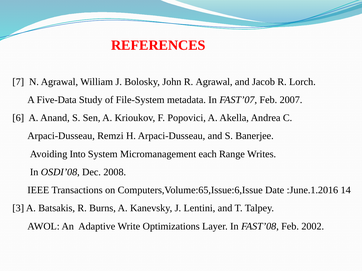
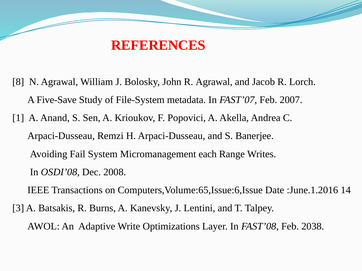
7: 7 -> 8 (18, 82)
Five-Data: Five-Data -> Five-Save (57, 100)
6: 6 -> 1 (18, 118)
Into: Into -> Fail (78, 154)
2002: 2002 -> 2038 (313, 227)
